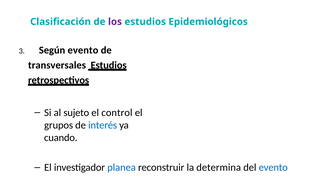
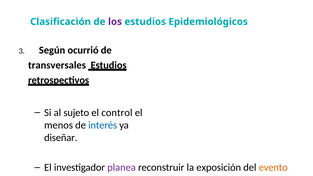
Según evento: evento -> ocurrió (83, 50)
grupos: grupos -> menos (59, 125)
cuando: cuando -> diseñar (61, 138)
planea colour: blue -> purple (122, 167)
determina: determina -> exposición (219, 167)
evento colour: blue -> orange (273, 167)
